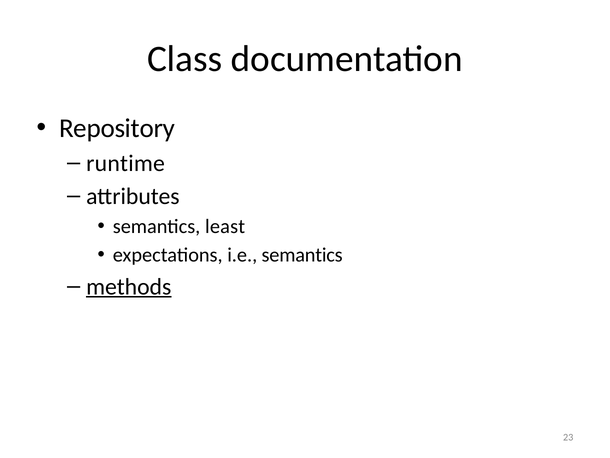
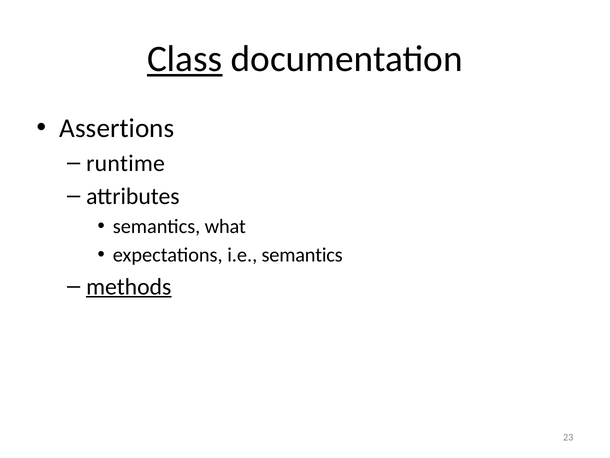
Class underline: none -> present (185, 59)
Repository: Repository -> Assertions (117, 128)
least: least -> what (225, 227)
